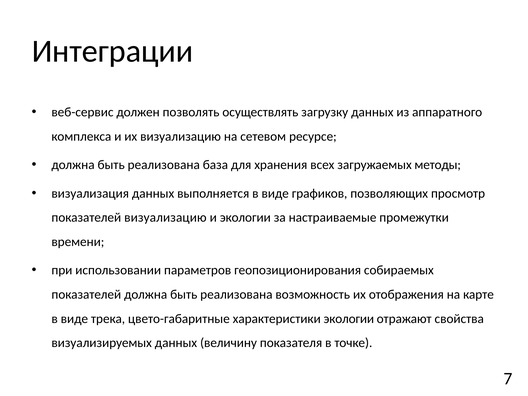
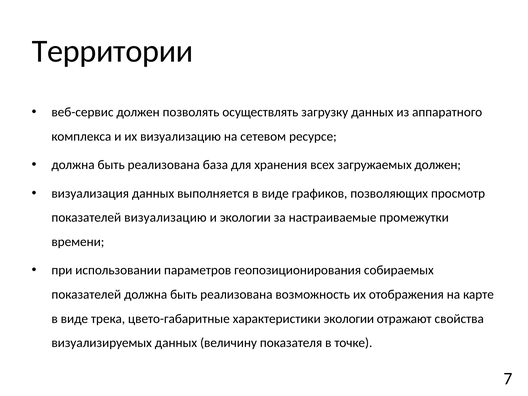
Интеграции: Интеграции -> Территории (113, 51)
загружаемых методы: методы -> должен (438, 165)
